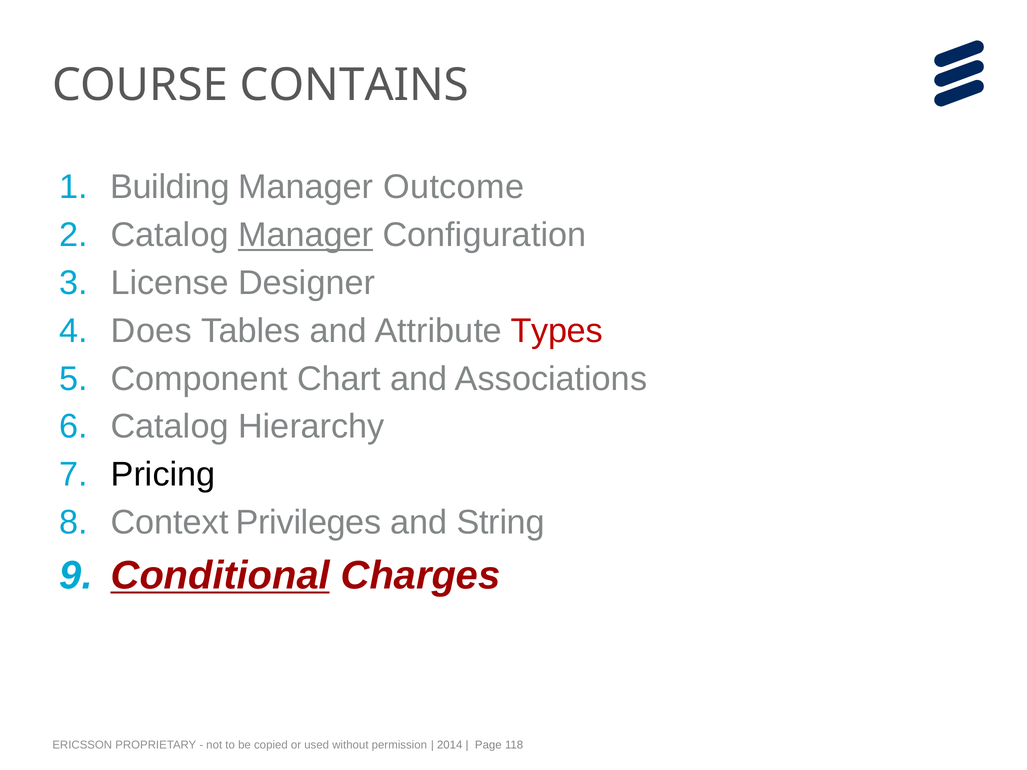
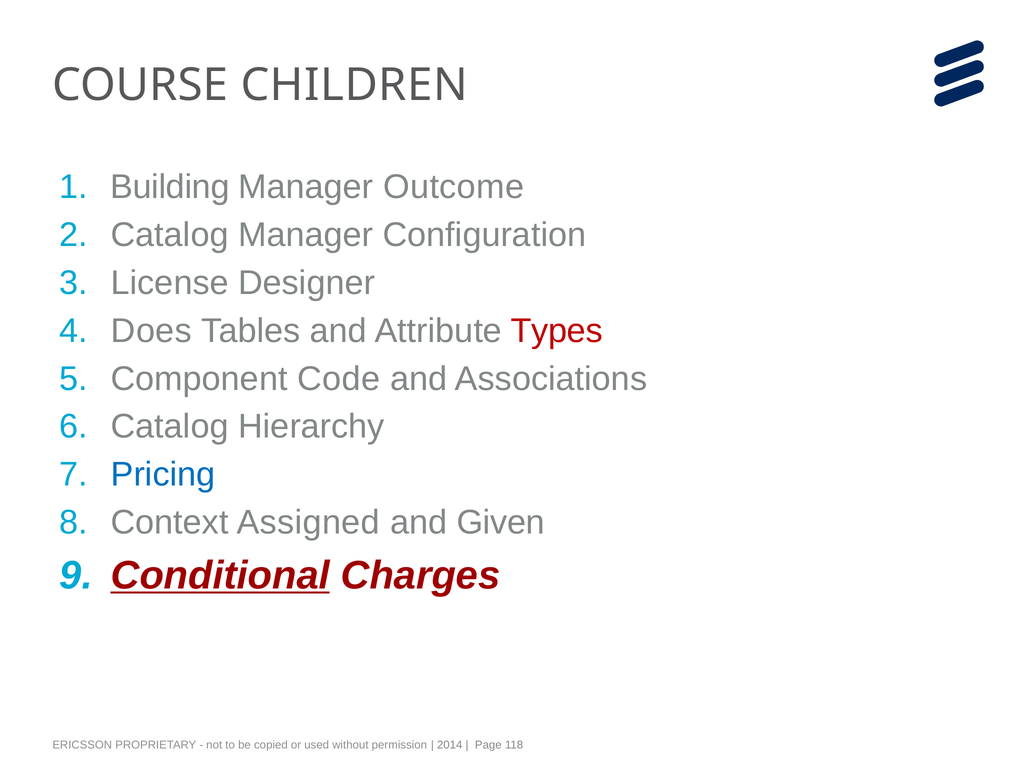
CONTAINS: CONTAINS -> CHILDREN (354, 85)
Manager underline: present -> none (306, 235)
Chart: Chart -> Code (339, 379)
Pricing colour: black -> blue (163, 475)
Privileges: Privileges -> Assigned (308, 523)
String: String -> Given (501, 523)
